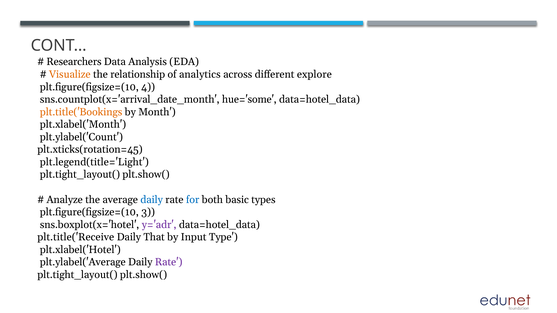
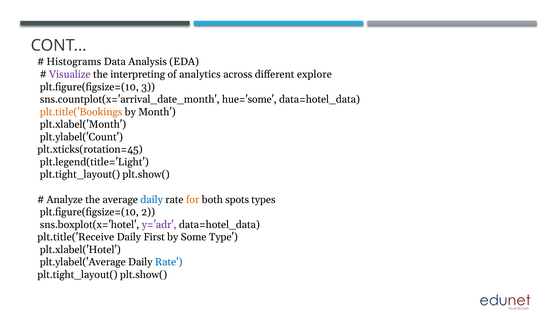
Researchers: Researchers -> Histograms (74, 62)
Visualize colour: orange -> purple (70, 74)
relationship: relationship -> interpreting (138, 74)
4: 4 -> 3 (148, 87)
for colour: blue -> orange (193, 200)
basic: basic -> spots (237, 200)
3: 3 -> 2 (148, 212)
That: That -> First (154, 237)
Input: Input -> Some (194, 237)
Rate colour: purple -> blue (169, 262)
